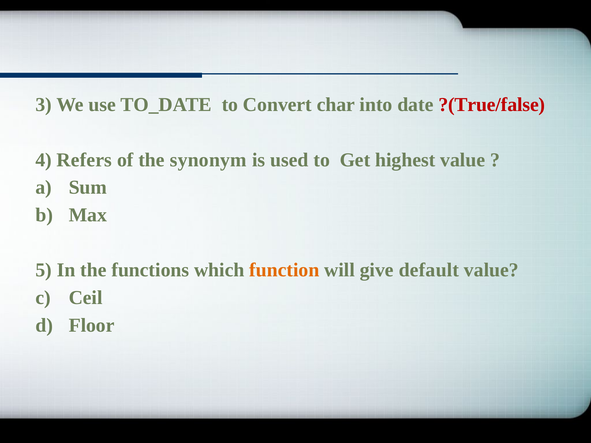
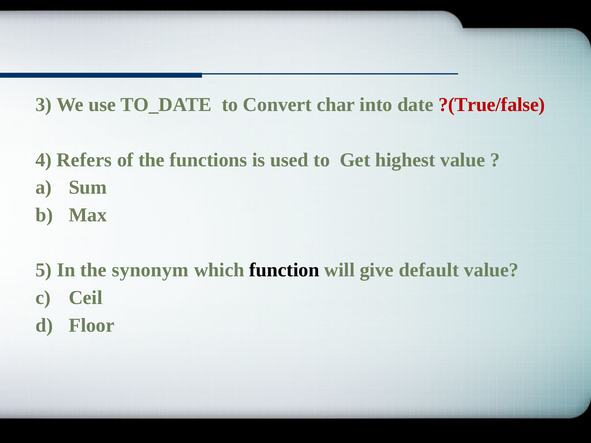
synonym: synonym -> functions (208, 160)
functions: functions -> synonym (150, 270)
function colour: orange -> black (284, 270)
